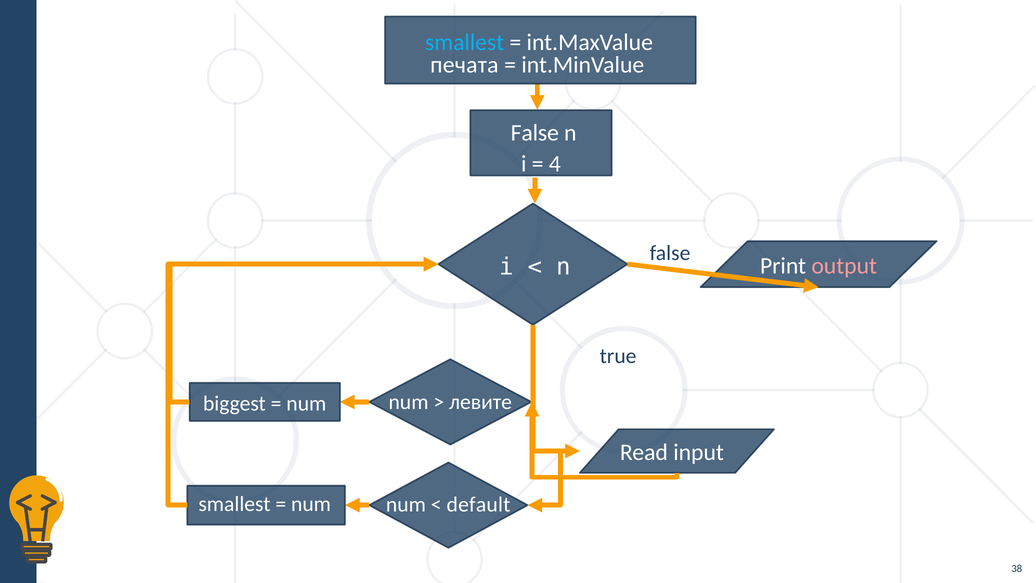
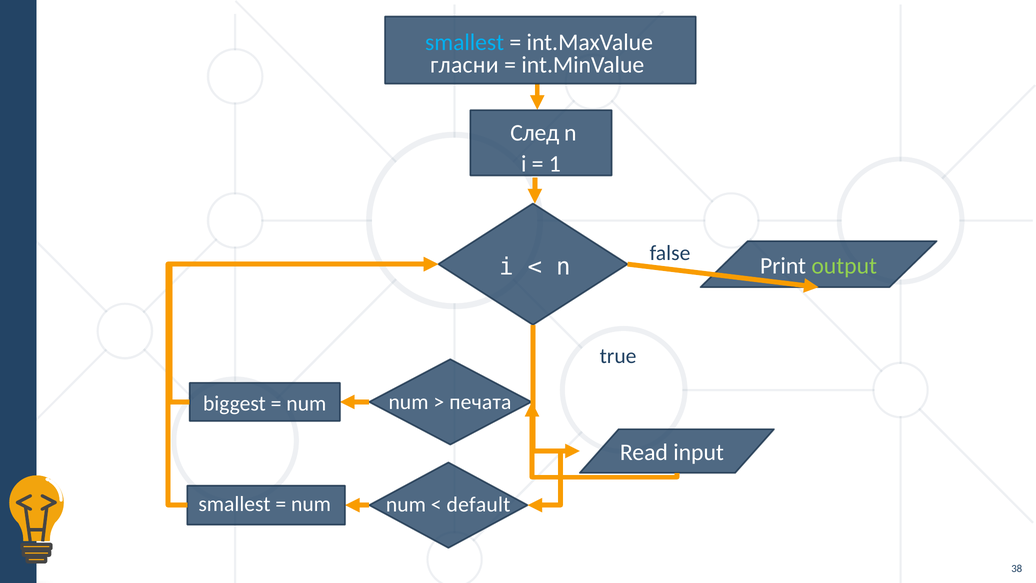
печата: печата -> гласни (464, 65)
False: False -> След (535, 133)
4: 4 -> 1 (555, 164)
output colour: pink -> light green (844, 266)
левите: левите -> печата (480, 402)
